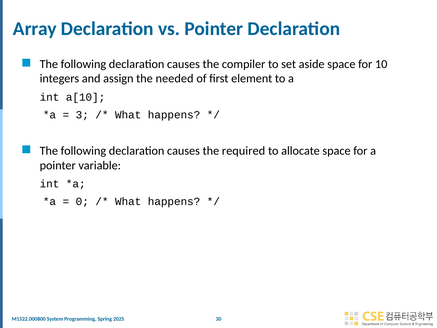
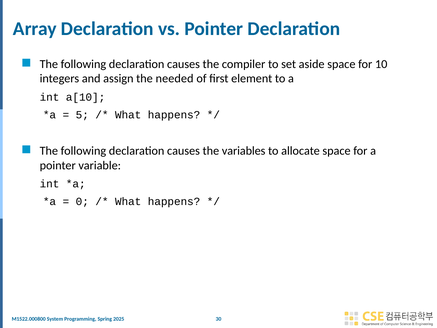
3: 3 -> 5 (82, 115)
required: required -> variables (244, 151)
